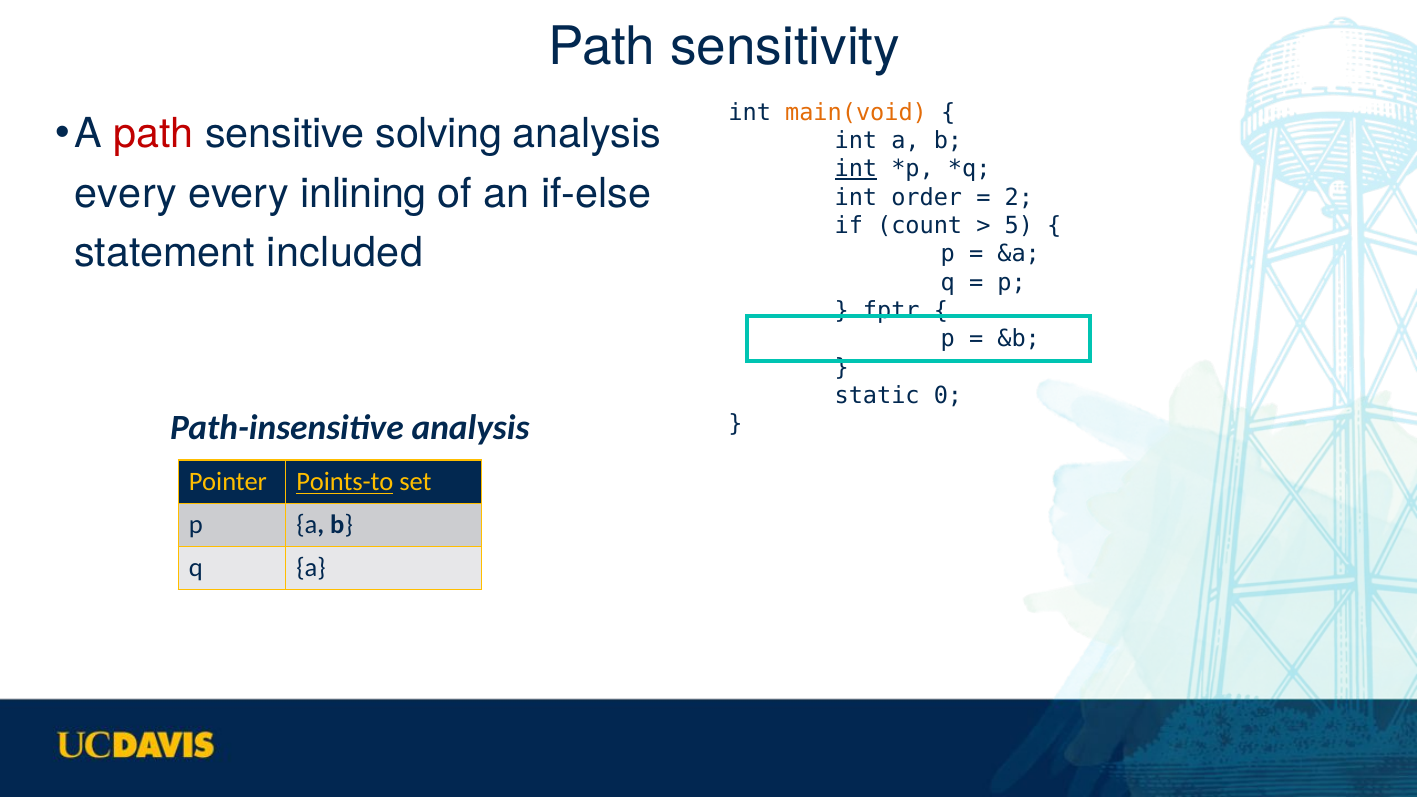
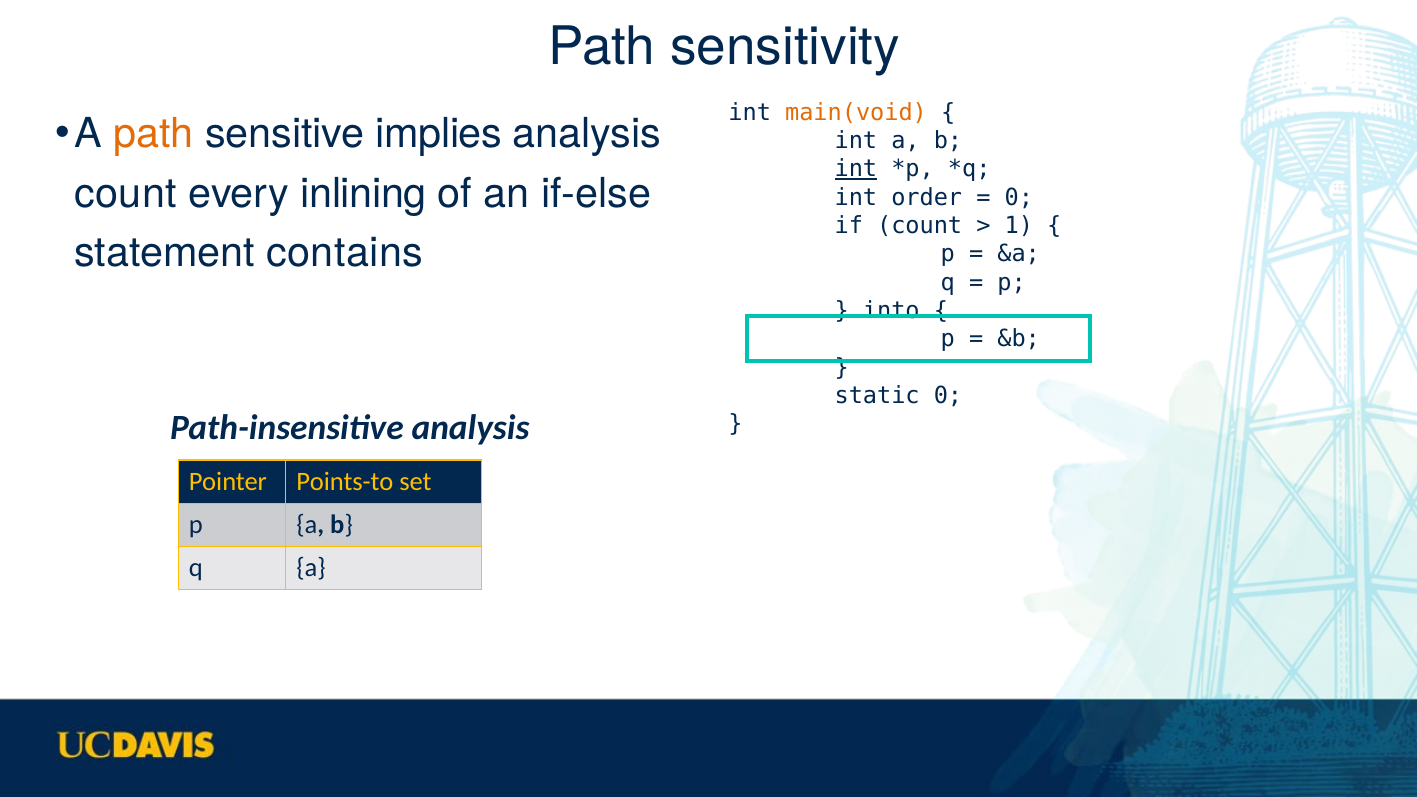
path colour: red -> orange (154, 134)
solving: solving -> implies (439, 134)
every: every -> count (126, 194)
2: 2 -> 0 (1019, 197)
5: 5 -> 1 (1019, 226)
included: included -> contains (345, 253)
fptr: fptr -> into (891, 311)
Points-to underline: present -> none (345, 482)
